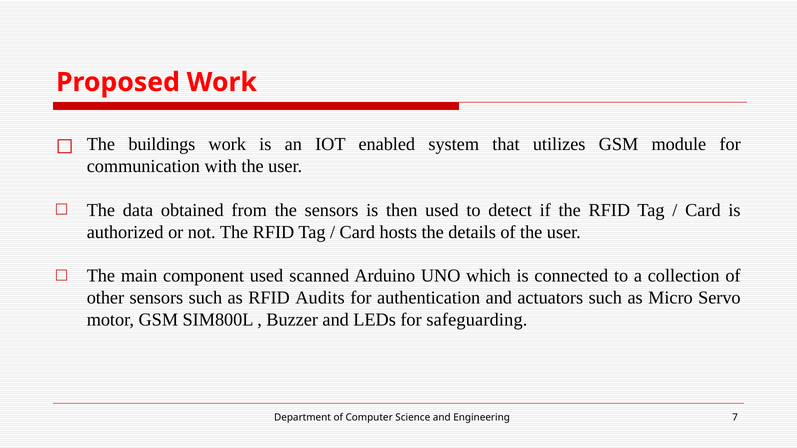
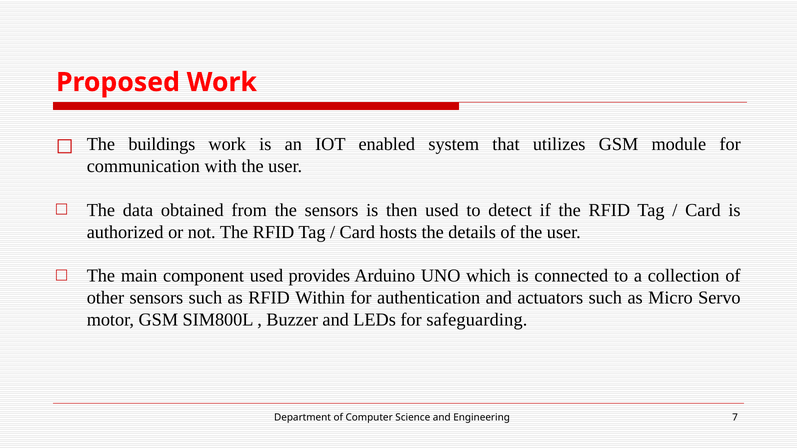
scanned: scanned -> provides (319, 276)
Audits: Audits -> Within (320, 298)
